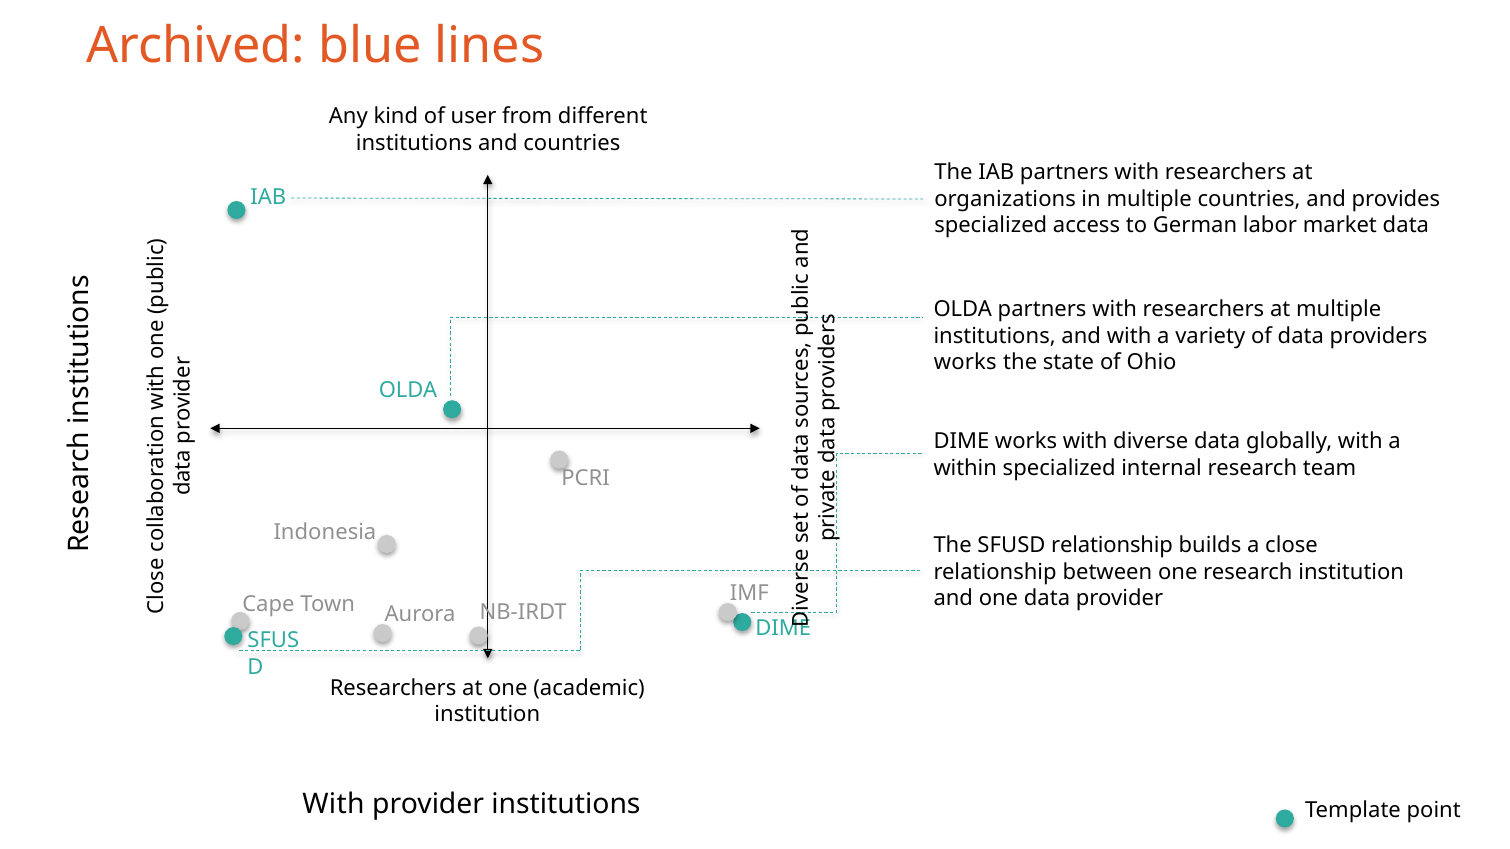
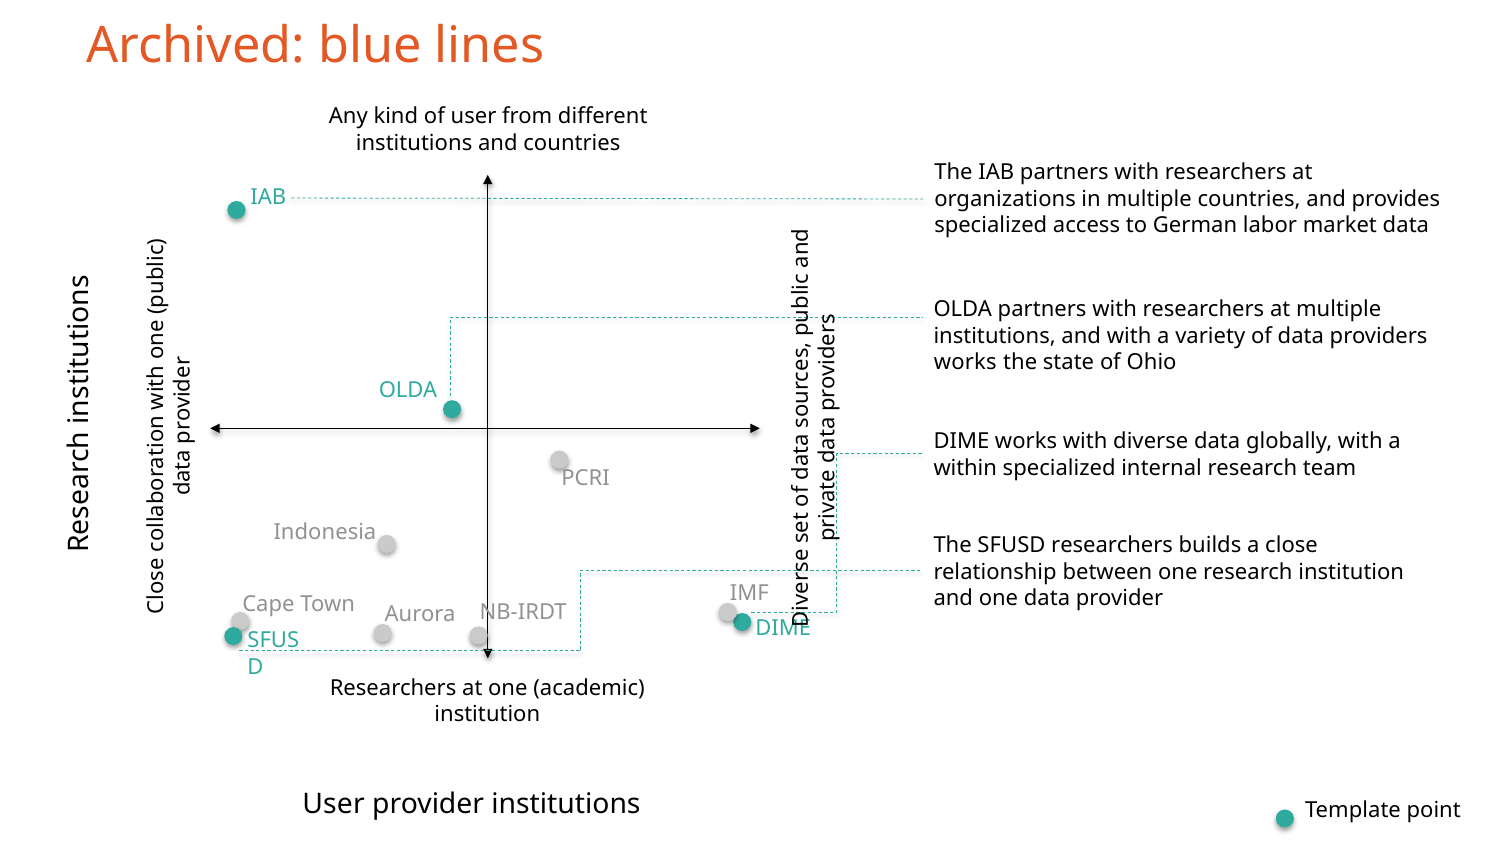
SFUSD relationship: relationship -> researchers (1112, 546)
With: With -> User (334, 804)
